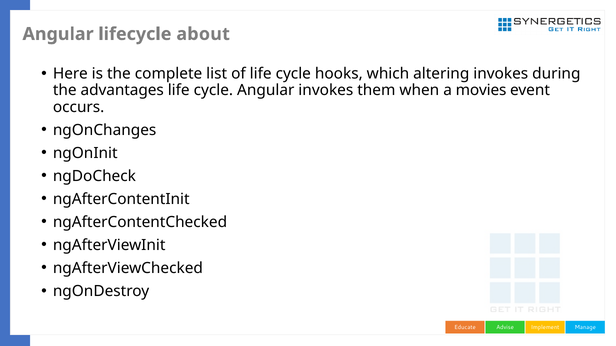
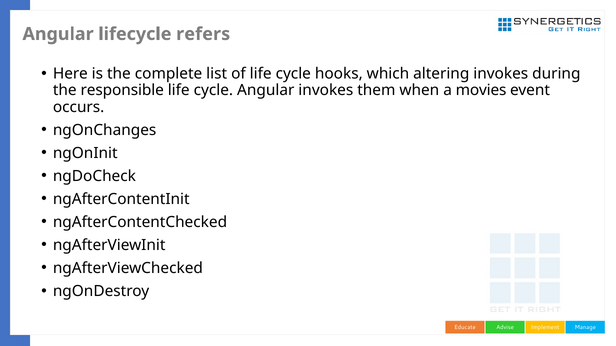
about: about -> refers (203, 34)
advantages: advantages -> responsible (122, 90)
